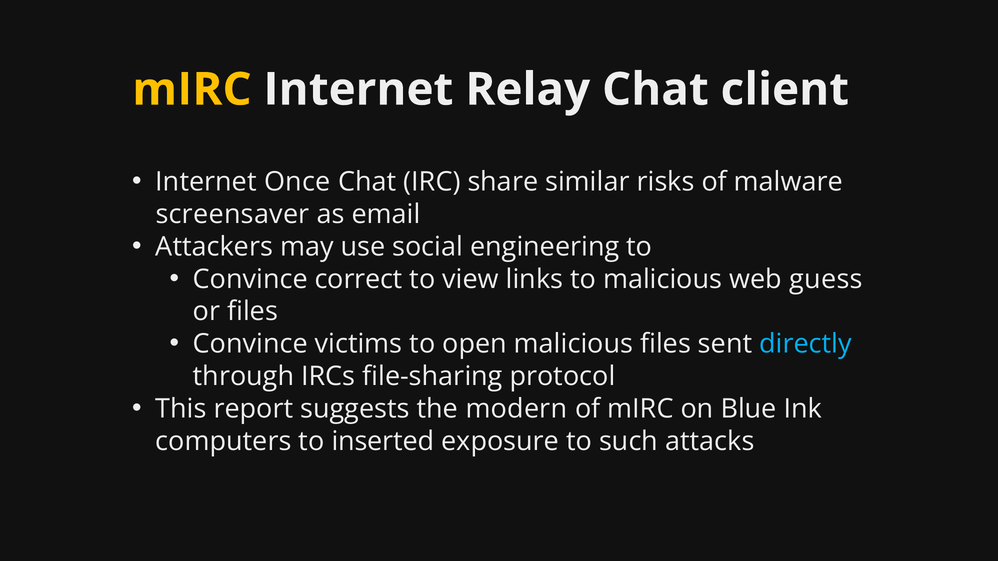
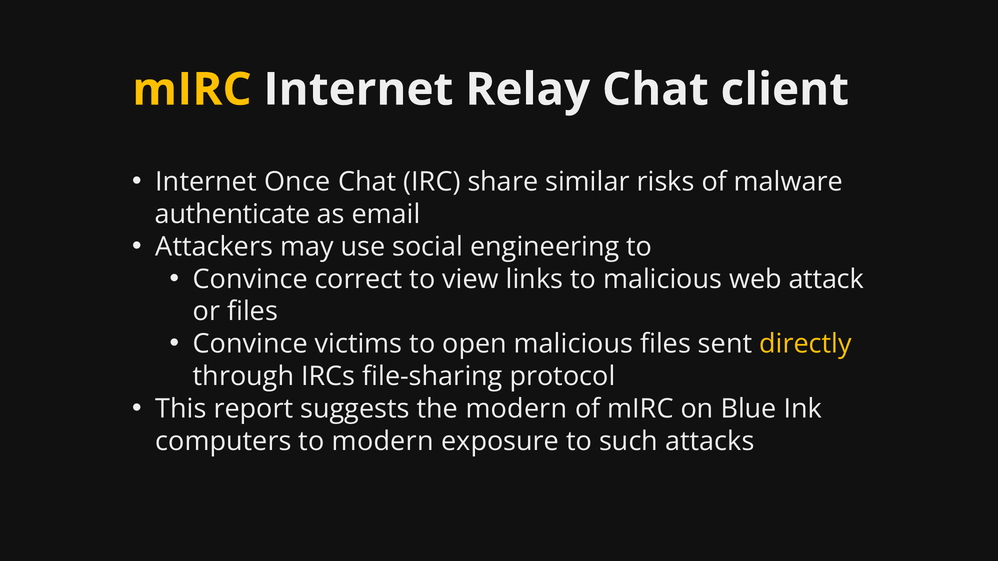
screensaver: screensaver -> authenticate (233, 214)
guess: guess -> attack (826, 279)
directly colour: light blue -> yellow (805, 344)
to inserted: inserted -> modern (383, 441)
